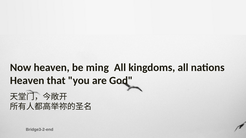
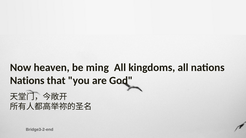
Heaven: Heaven -> Nations (27, 81)
